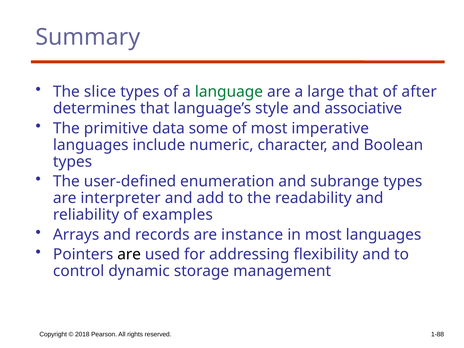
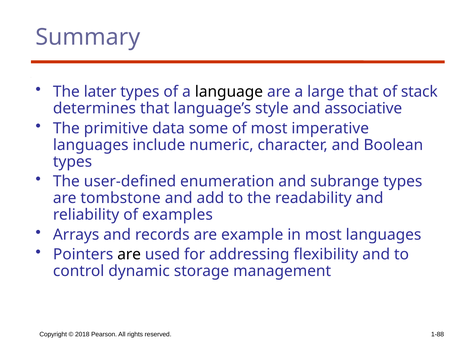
slice: slice -> later (100, 92)
language colour: green -> black (229, 92)
after: after -> stack (419, 92)
interpreter: interpreter -> tombstone (121, 198)
instance: instance -> example (252, 235)
